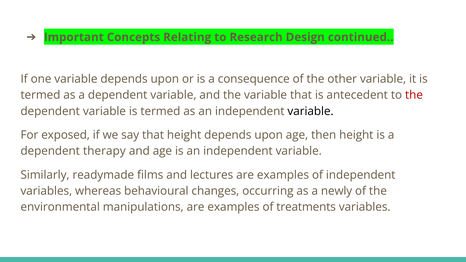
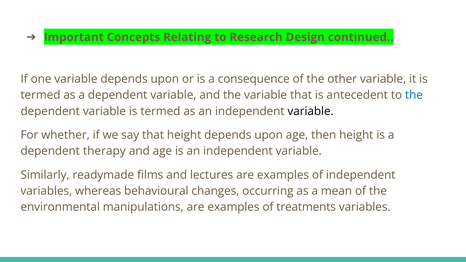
the colour: red -> blue (414, 95)
exposed: exposed -> whether (66, 135)
newly: newly -> mean (336, 191)
